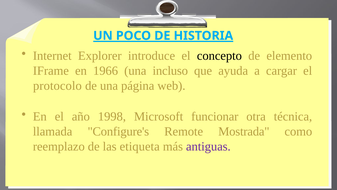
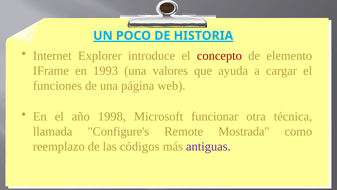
concepto colour: black -> red (219, 56)
1966: 1966 -> 1993 (106, 71)
incluso: incluso -> valores (170, 71)
protocolo: protocolo -> funciones (57, 86)
etiqueta: etiqueta -> códigos (140, 146)
